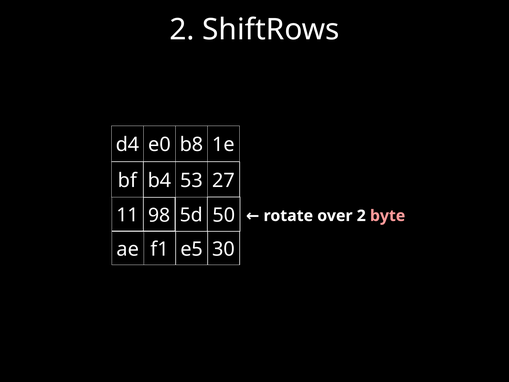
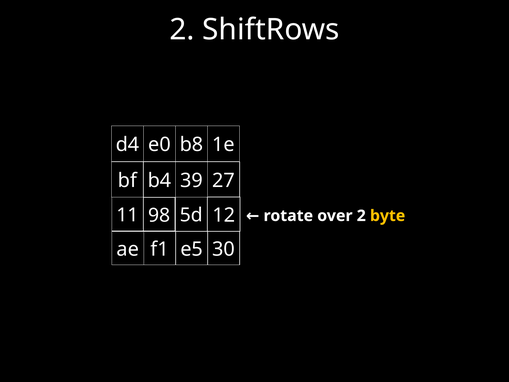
53: 53 -> 39 (192, 180)
50: 50 -> 12 (224, 215)
byte colour: pink -> yellow (388, 216)
